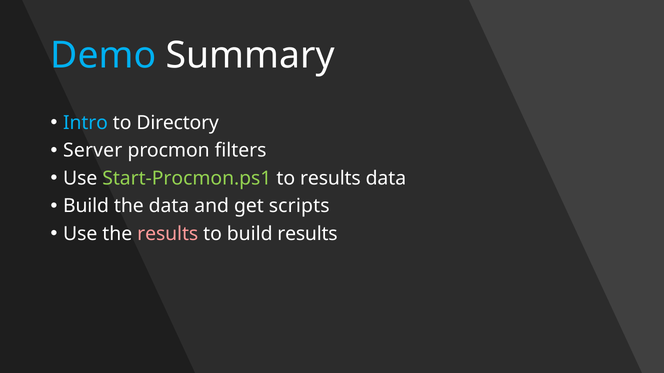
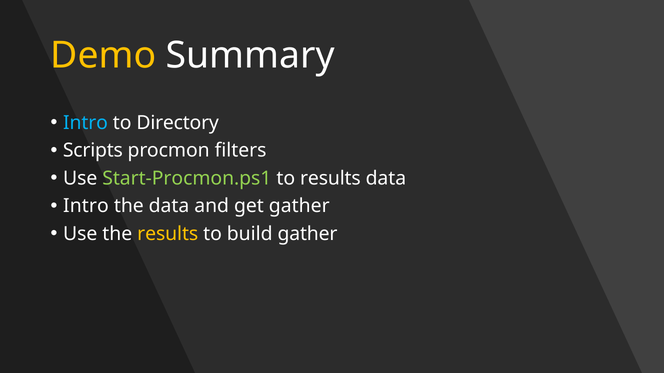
Demo colour: light blue -> yellow (103, 56)
Server: Server -> Scripts (93, 151)
Build: Build -> Intro (86, 206)
get scripts: scripts -> gather (299, 206)
results colour: pink -> yellow (168, 234)
build results: results -> gather (307, 234)
